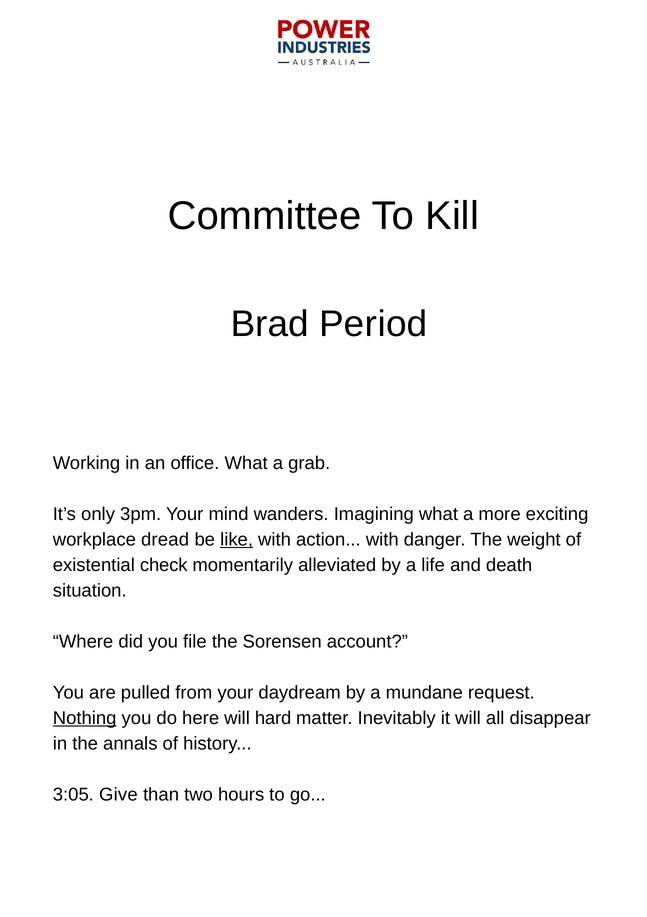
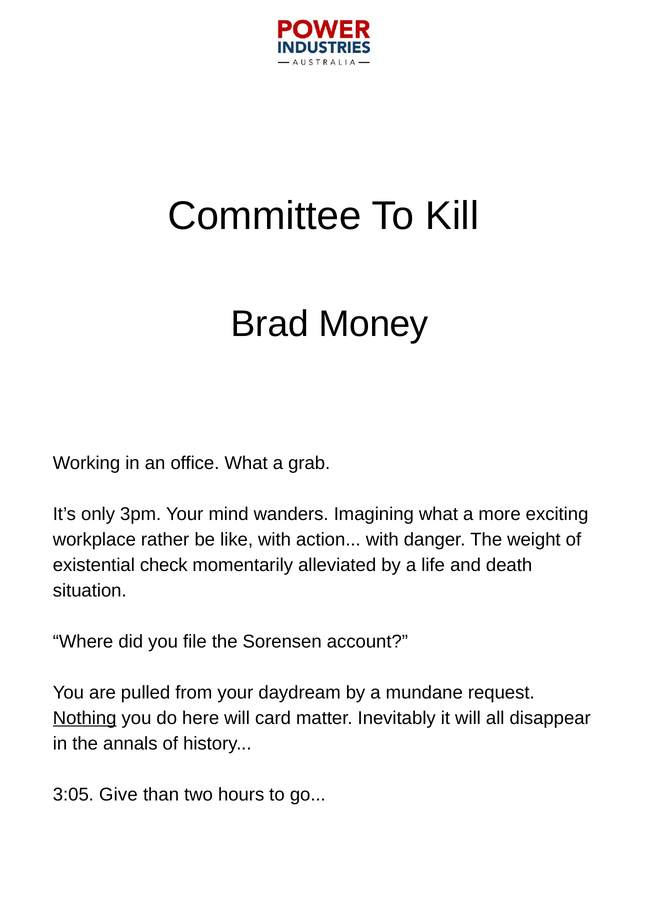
Period: Period -> Money (374, 324)
dread: dread -> rather (165, 540)
like underline: present -> none (237, 540)
hard: hard -> card (273, 719)
